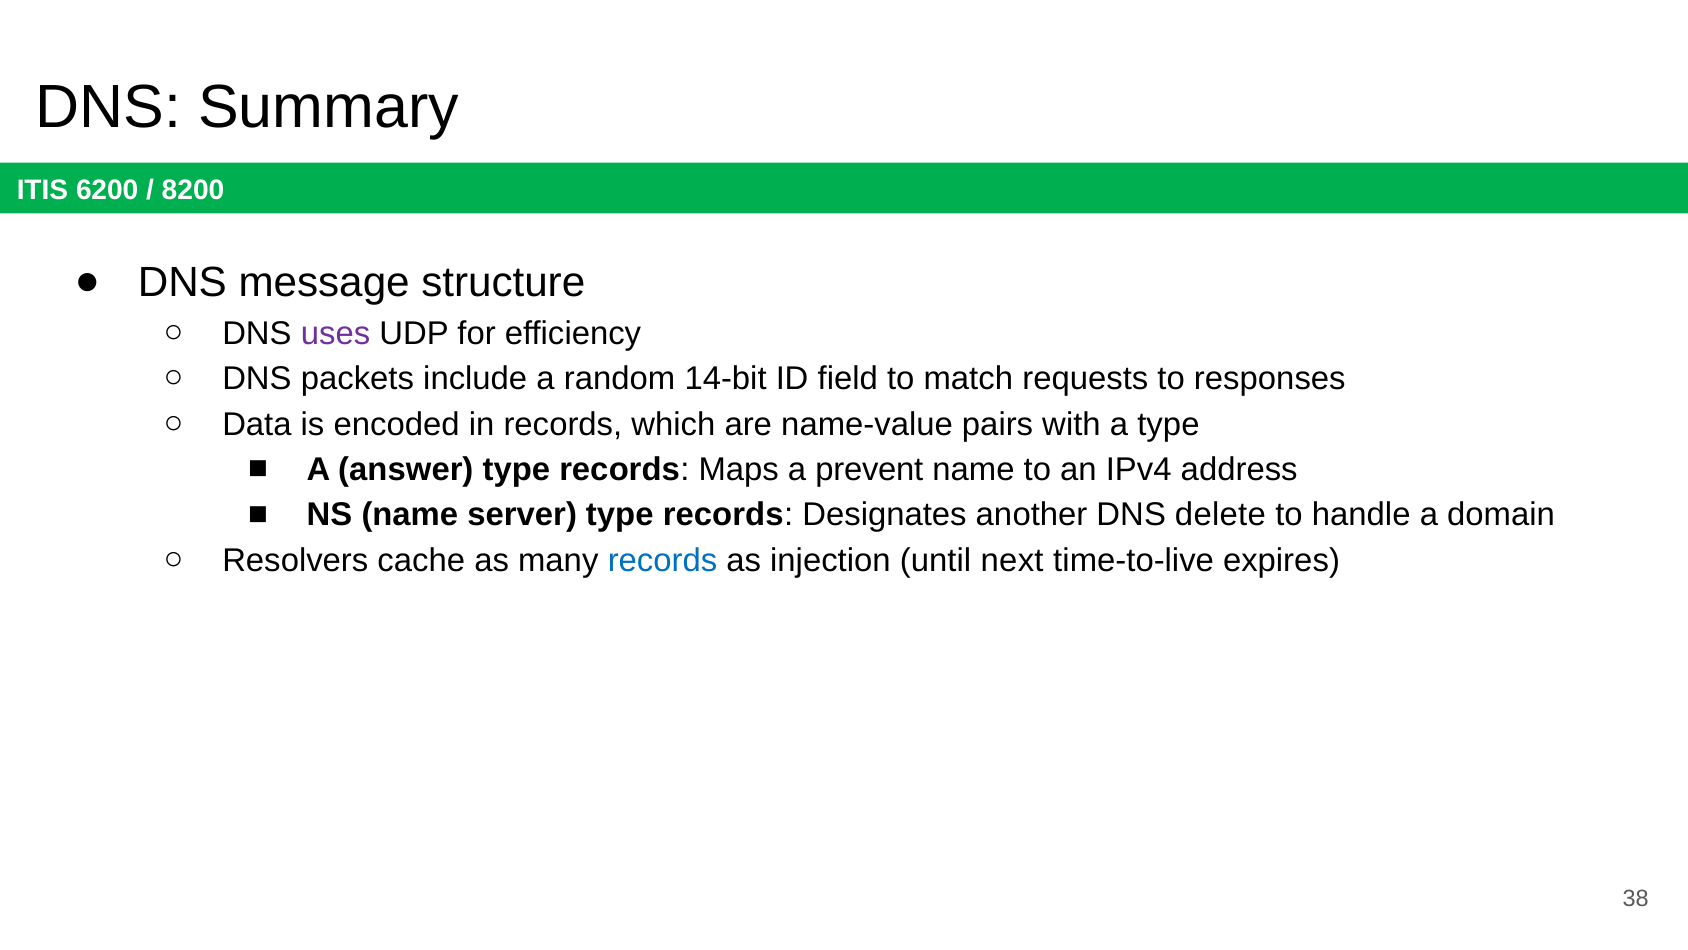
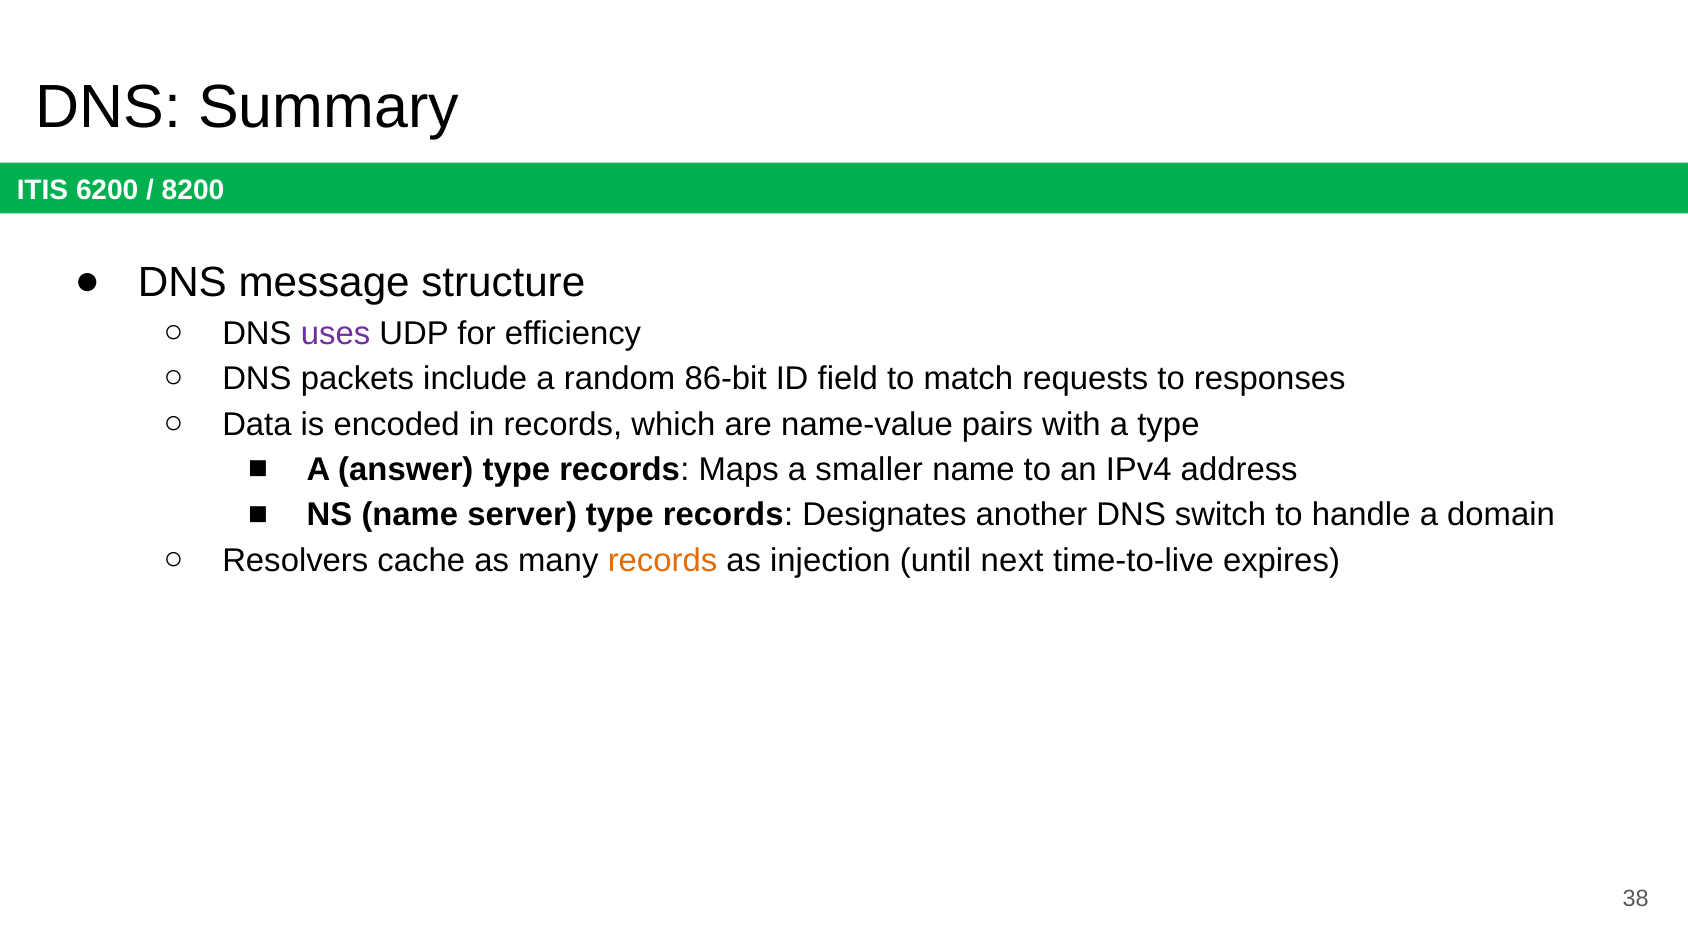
14-bit: 14-bit -> 86-bit (726, 379)
prevent: prevent -> smaller (869, 469)
delete: delete -> switch (1221, 515)
records colour: blue -> orange (662, 560)
